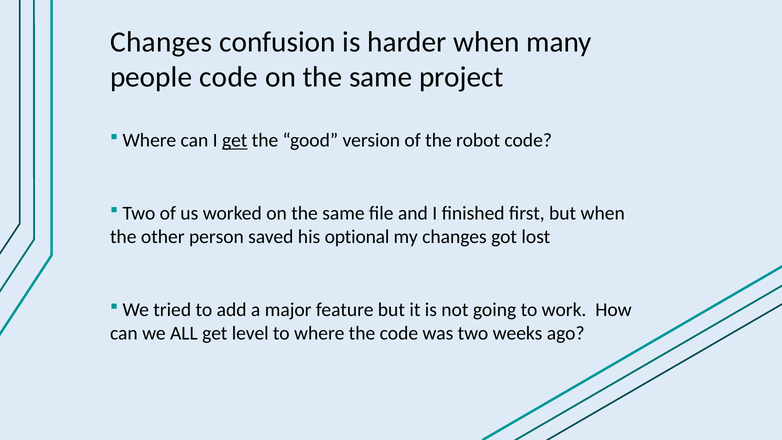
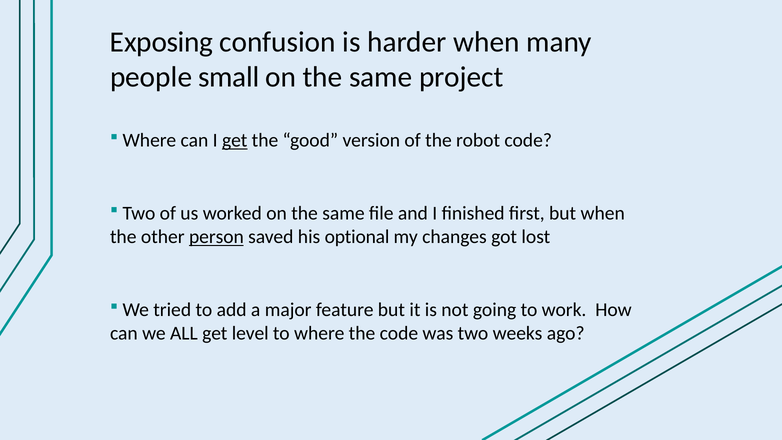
Changes: Changes -> Exposing (162, 42)
people code: code -> small (229, 77)
person underline: none -> present (216, 237)
